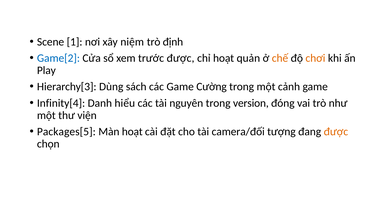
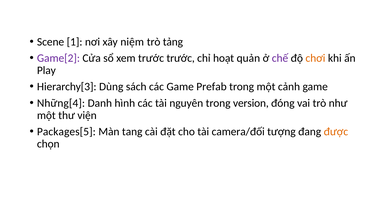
định: định -> tảng (173, 42)
Game[2 colour: blue -> purple (58, 58)
trước được: được -> trước (181, 58)
chế colour: orange -> purple (280, 58)
Cường: Cường -> Prefab (212, 87)
Infinity[4: Infinity[4 -> Những[4 (61, 103)
hiểu: hiểu -> hình (125, 103)
Màn hoạt: hoạt -> tang (132, 131)
